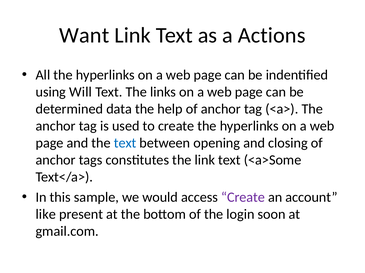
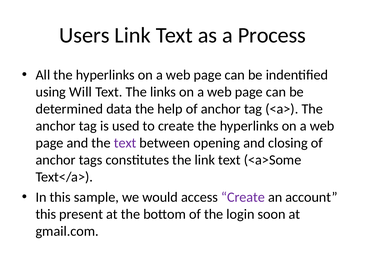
Want: Want -> Users (84, 35)
Actions: Actions -> Process (272, 35)
text colour: blue -> purple (125, 143)
like: like -> this (46, 215)
